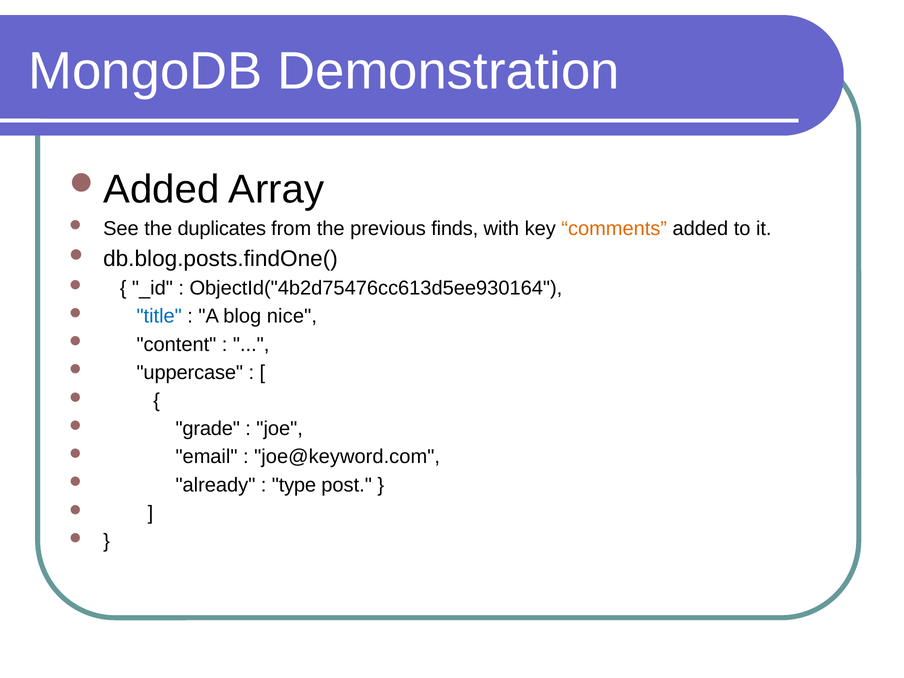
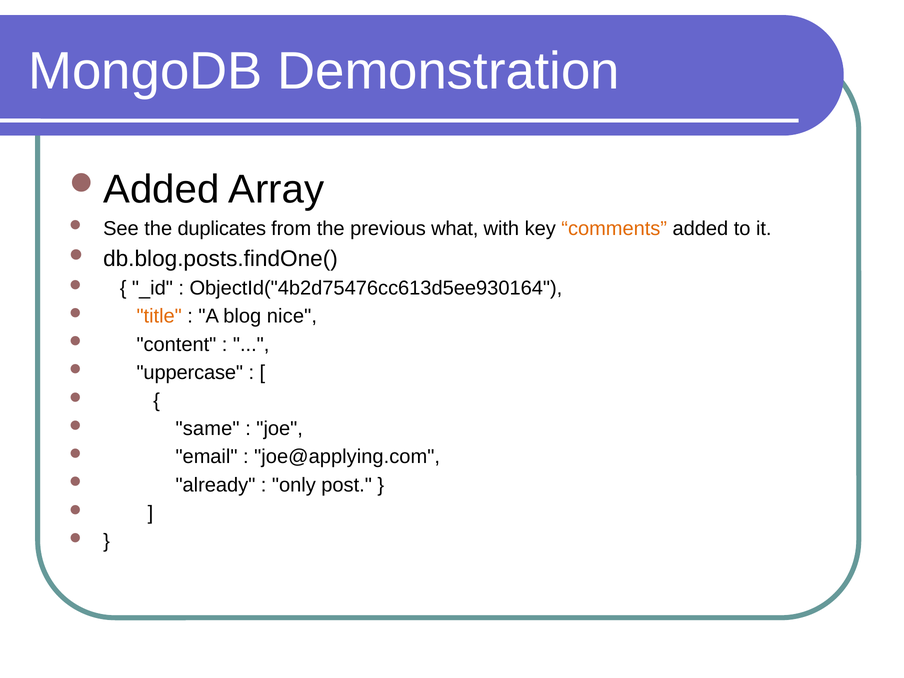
finds: finds -> what (455, 228)
title colour: blue -> orange (159, 316)
grade: grade -> same (208, 429)
joe@keyword.com: joe@keyword.com -> joe@applying.com (347, 457)
type: type -> only (294, 485)
